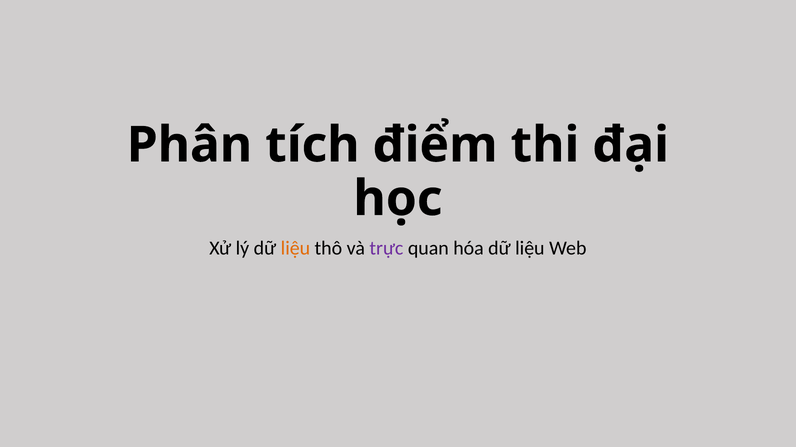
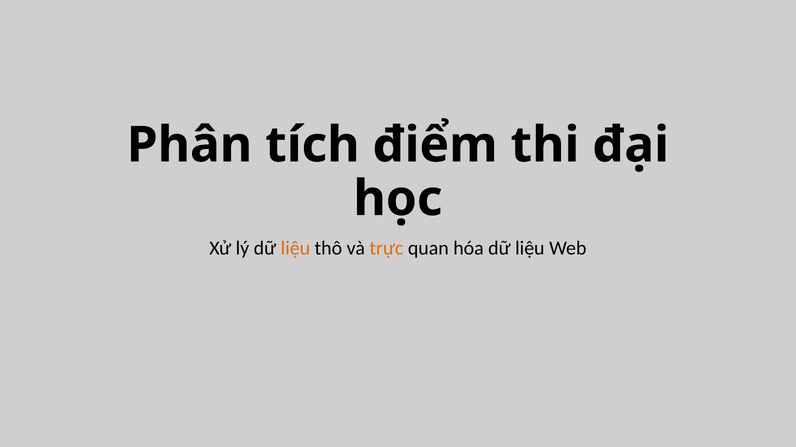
trực colour: purple -> orange (386, 249)
